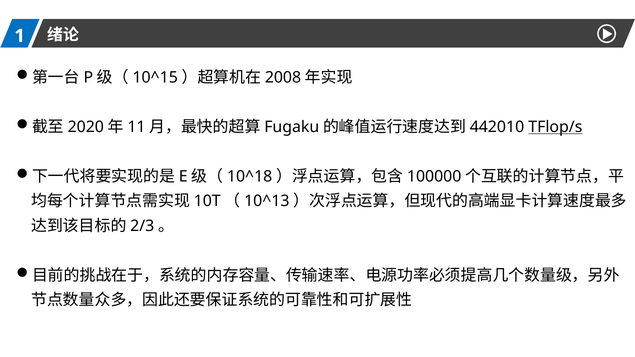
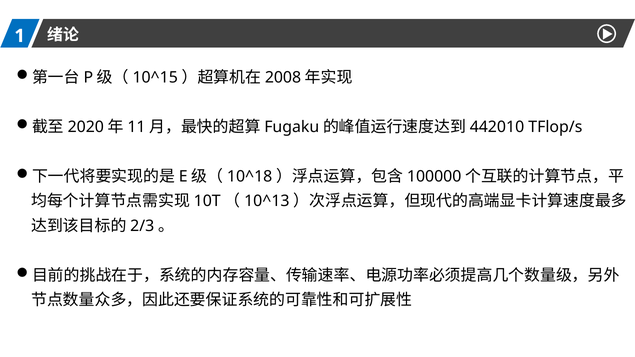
TFlop/s underline: present -> none (555, 127)
